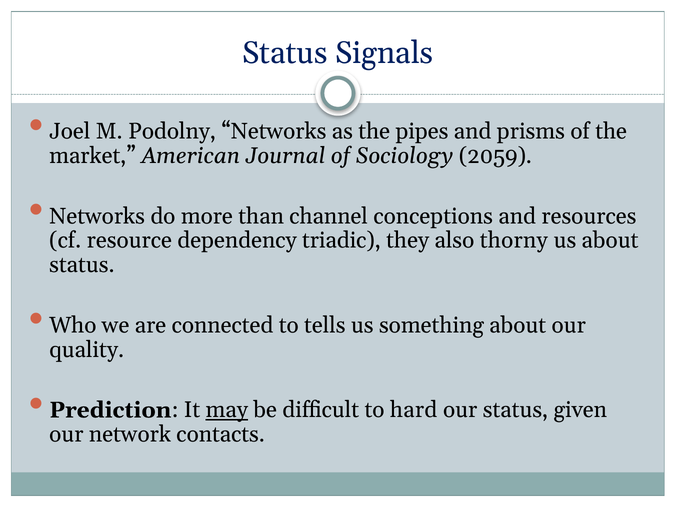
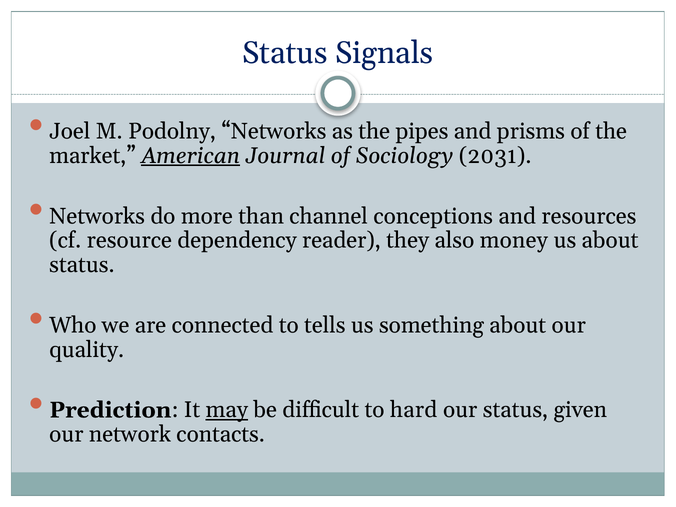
American underline: none -> present (191, 156)
2059: 2059 -> 2031 (495, 156)
triadic: triadic -> reader (341, 240)
thorny: thorny -> money (514, 240)
